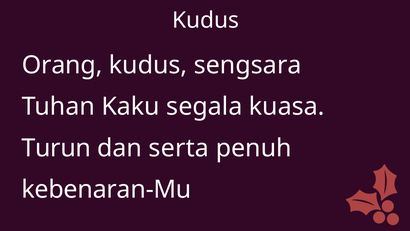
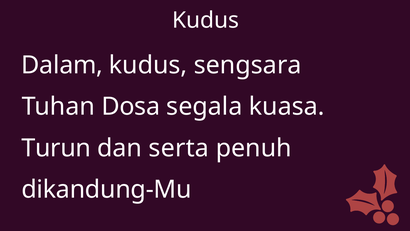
Orang: Orang -> Dalam (62, 65)
Kaku: Kaku -> Dosa (131, 107)
kebenaran-Mu: kebenaran-Mu -> dikandung-Mu (106, 189)
